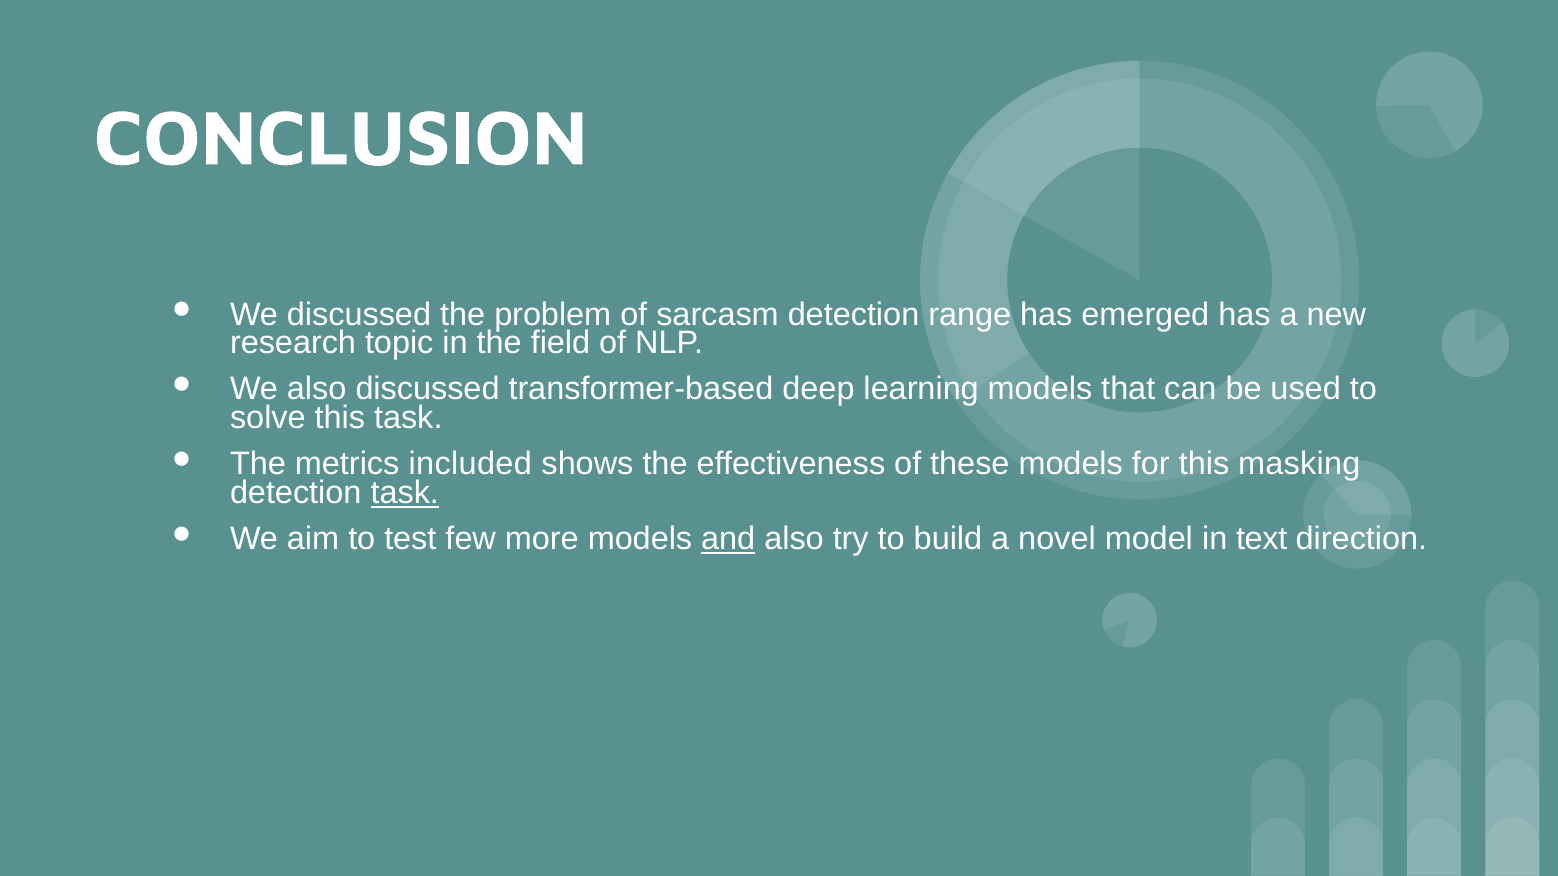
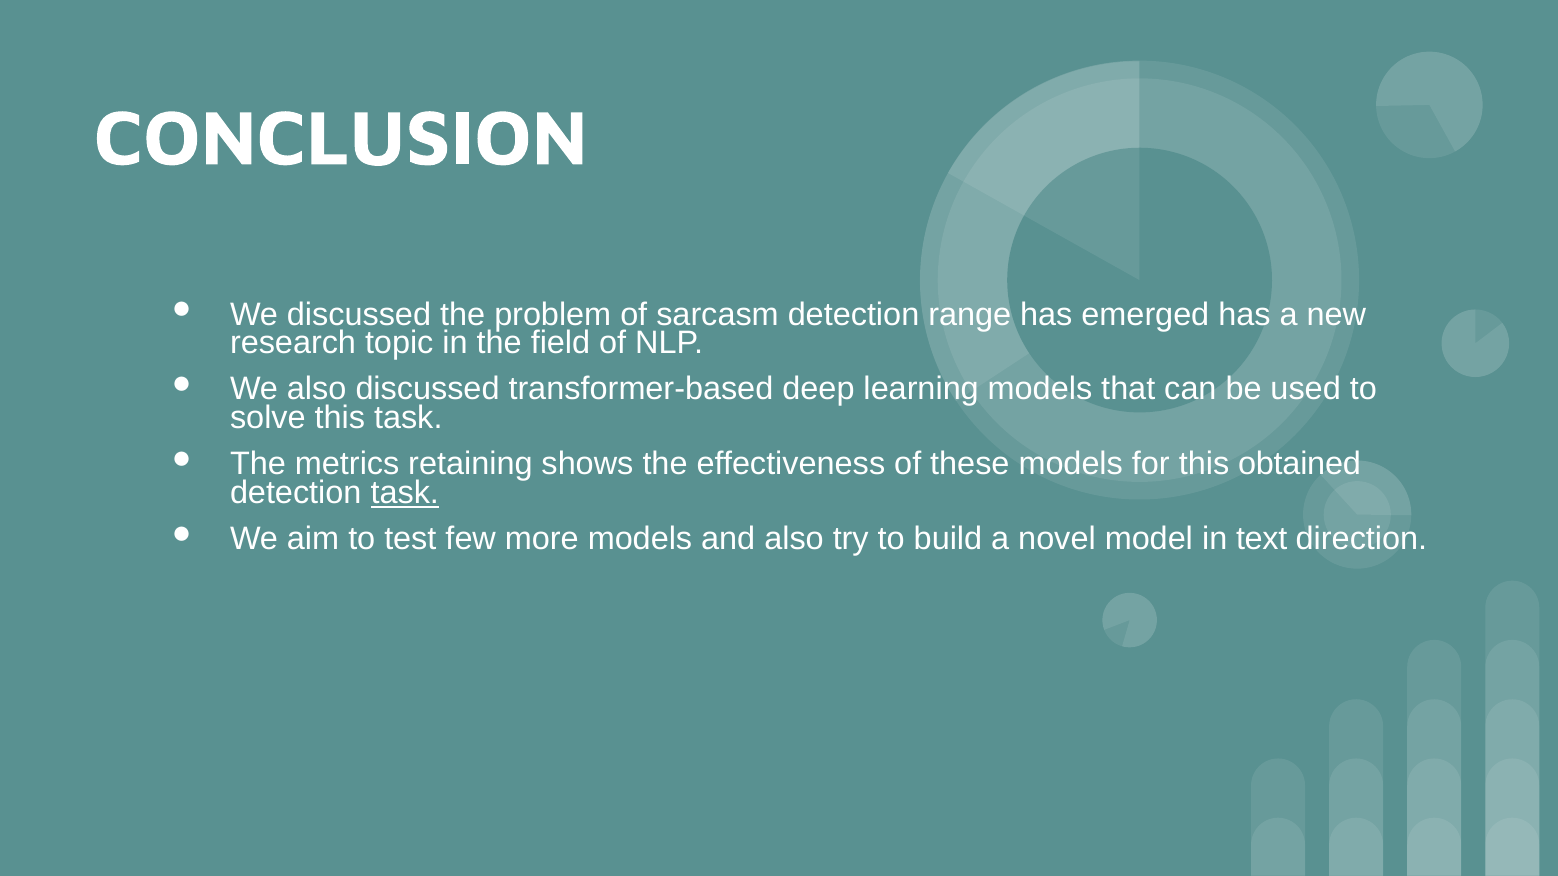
included: included -> retaining (470, 464)
masking: masking -> obtained (1300, 464)
and underline: present -> none (728, 539)
